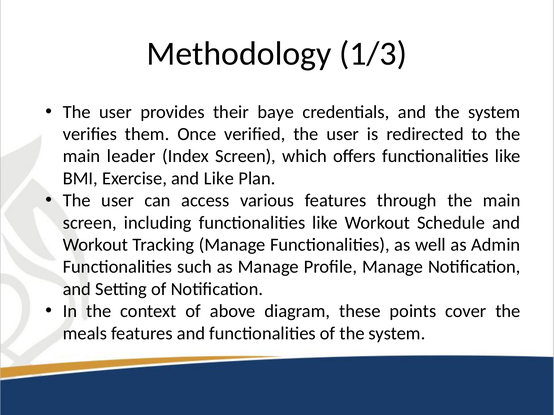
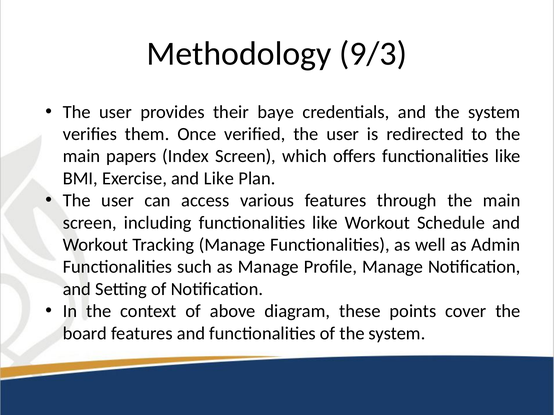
1/3: 1/3 -> 9/3 (373, 54)
leader: leader -> papers (131, 156)
meals: meals -> board (85, 334)
